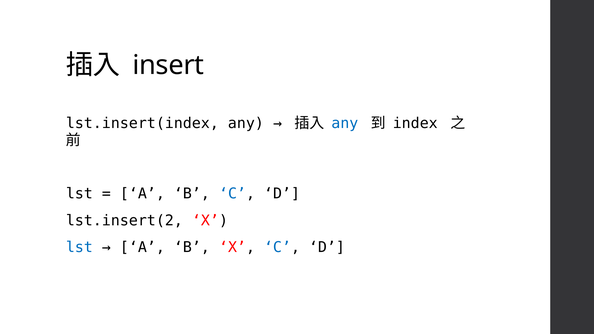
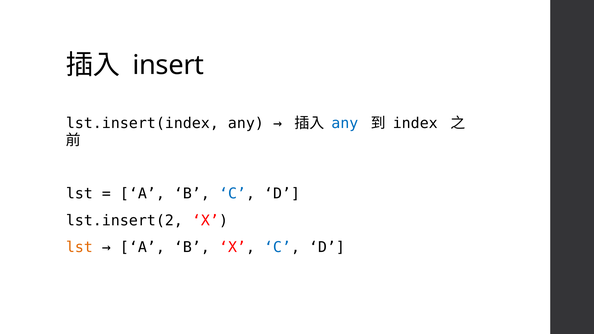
lst colour: blue -> orange (79, 248)
